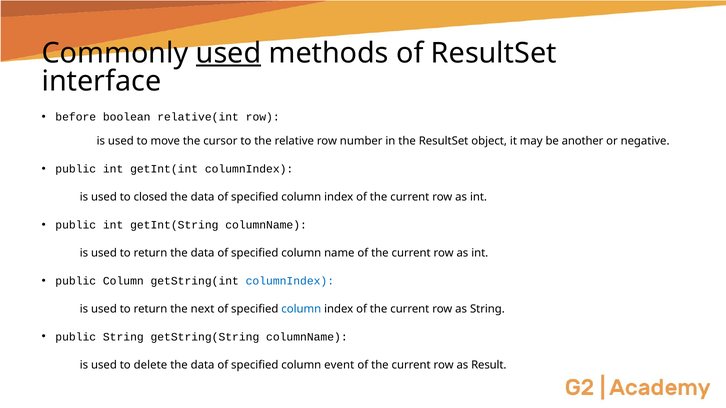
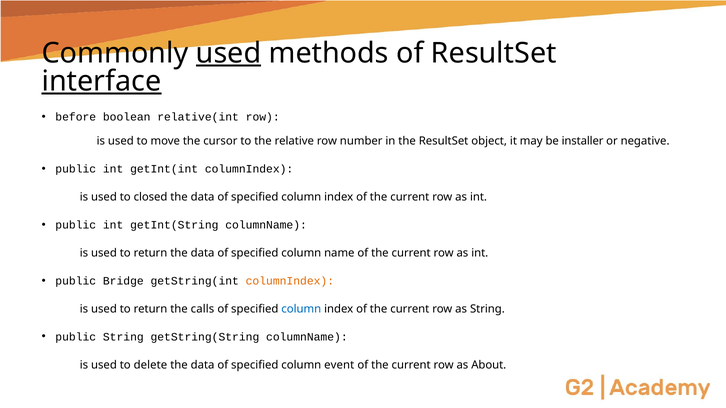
interface underline: none -> present (102, 81)
another: another -> installer (583, 141)
public Column: Column -> Bridge (123, 281)
columnIndex colour: blue -> orange (290, 281)
next: next -> calls (203, 309)
Result: Result -> About (489, 365)
